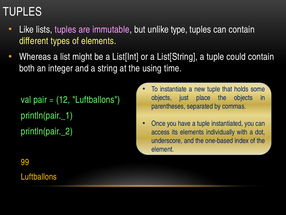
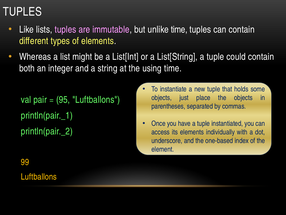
unlike type: type -> time (179, 29)
12: 12 -> 95 (63, 100)
